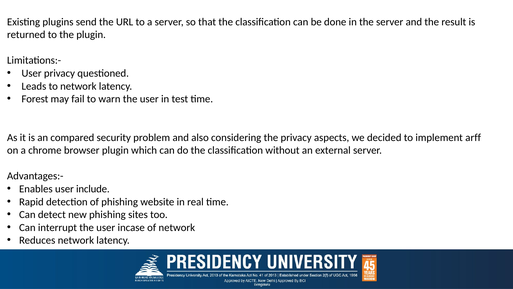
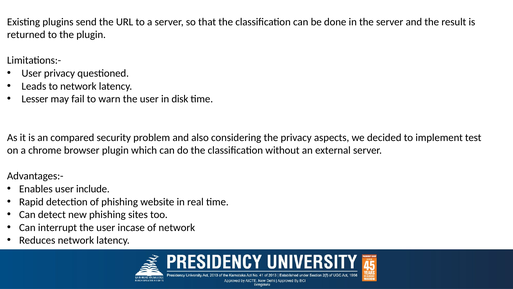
Forest: Forest -> Lesser (35, 99)
test: test -> disk (180, 99)
arff: arff -> test (473, 137)
